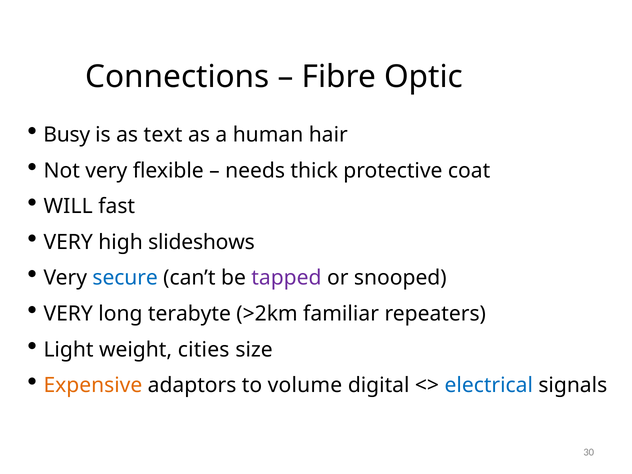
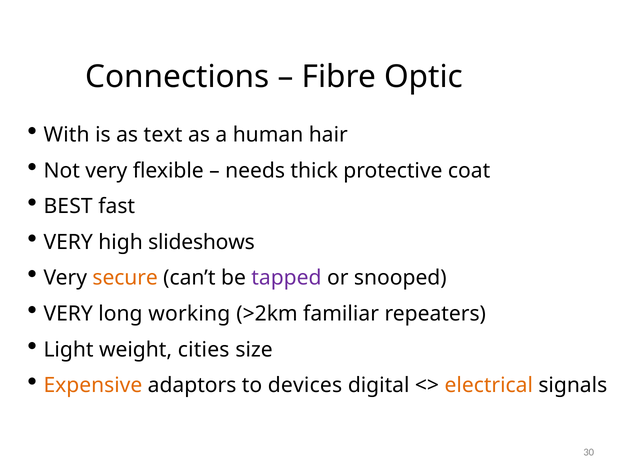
Busy: Busy -> With (67, 135)
WILL: WILL -> BEST (68, 206)
secure colour: blue -> orange (125, 278)
terabyte: terabyte -> working (189, 314)
volume: volume -> devices (305, 385)
electrical colour: blue -> orange (489, 385)
